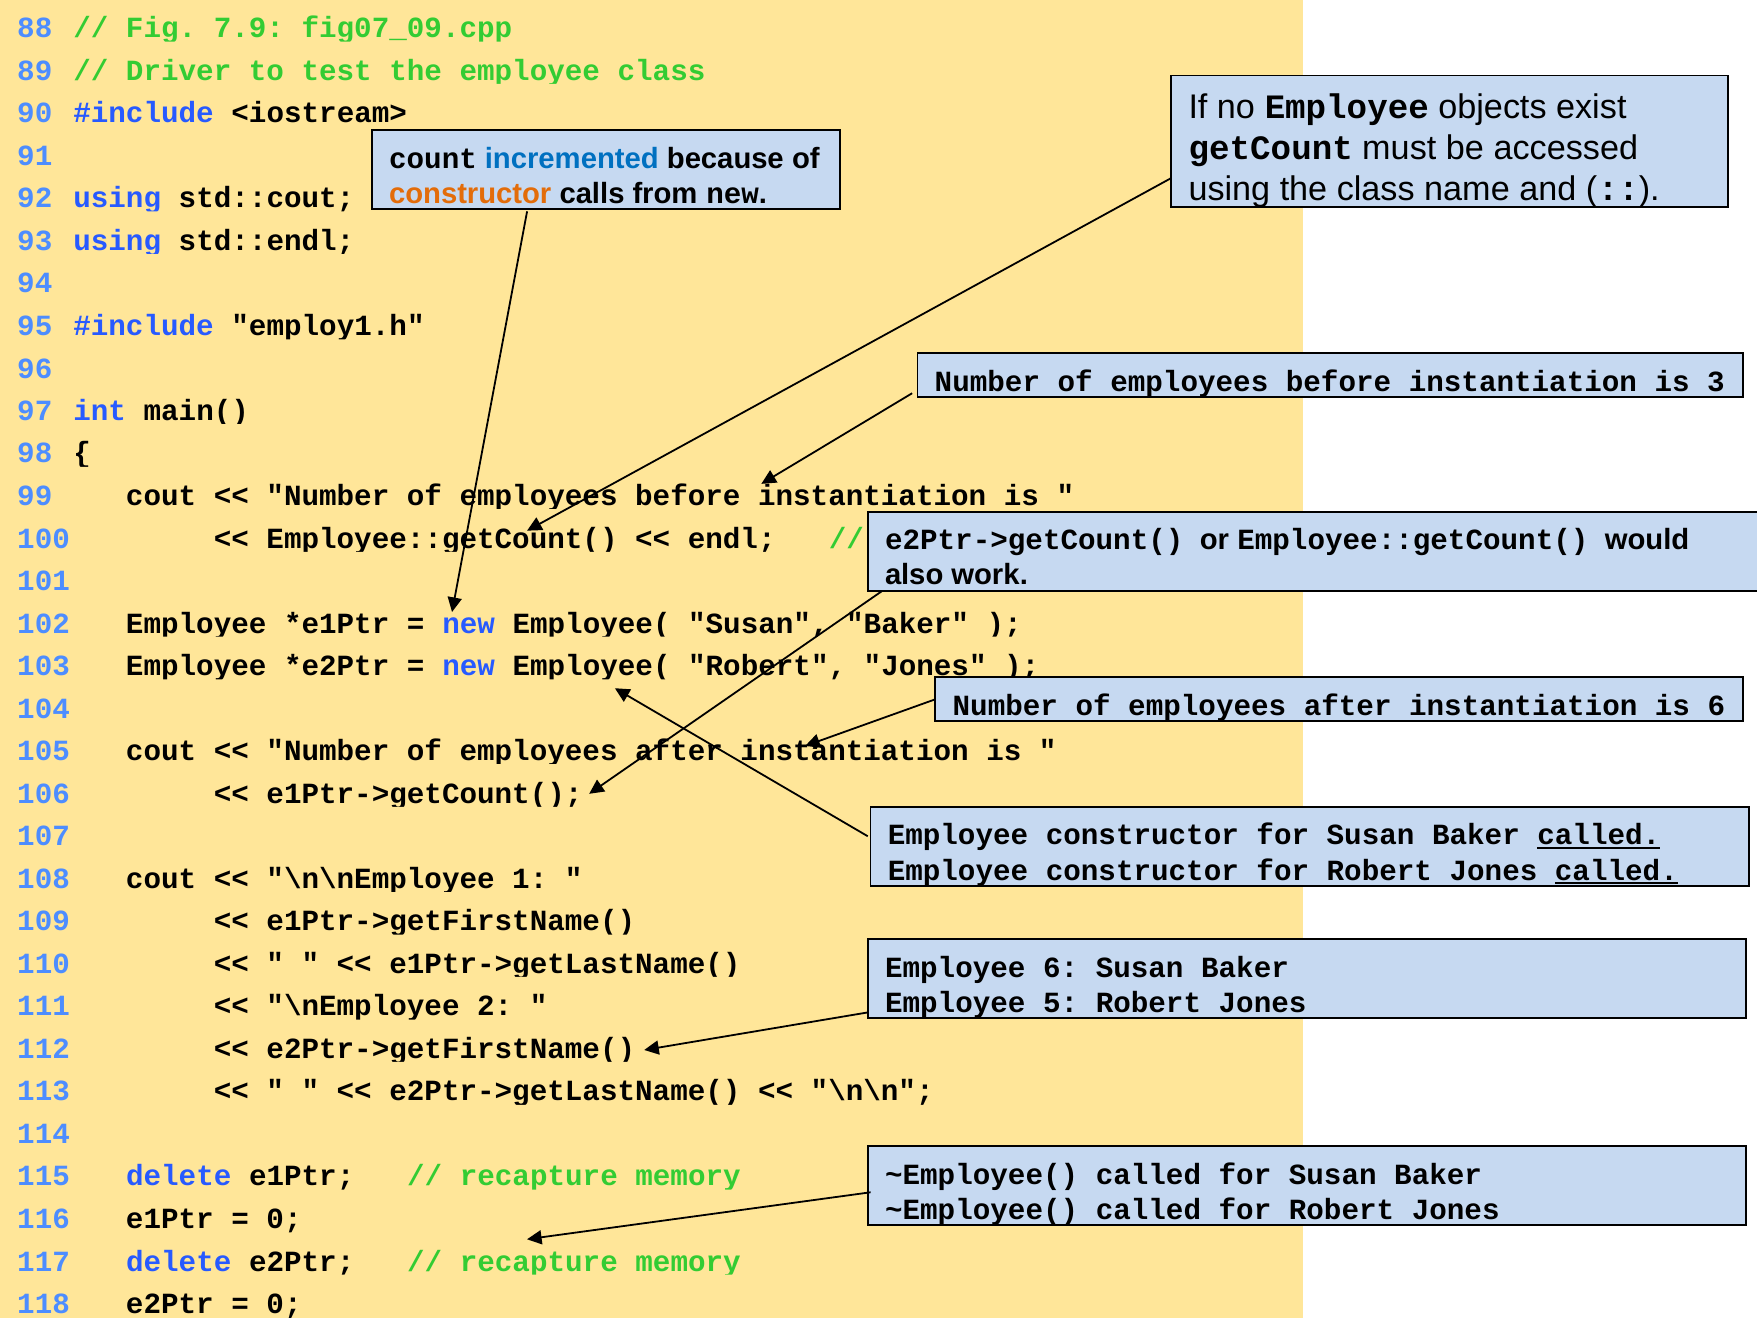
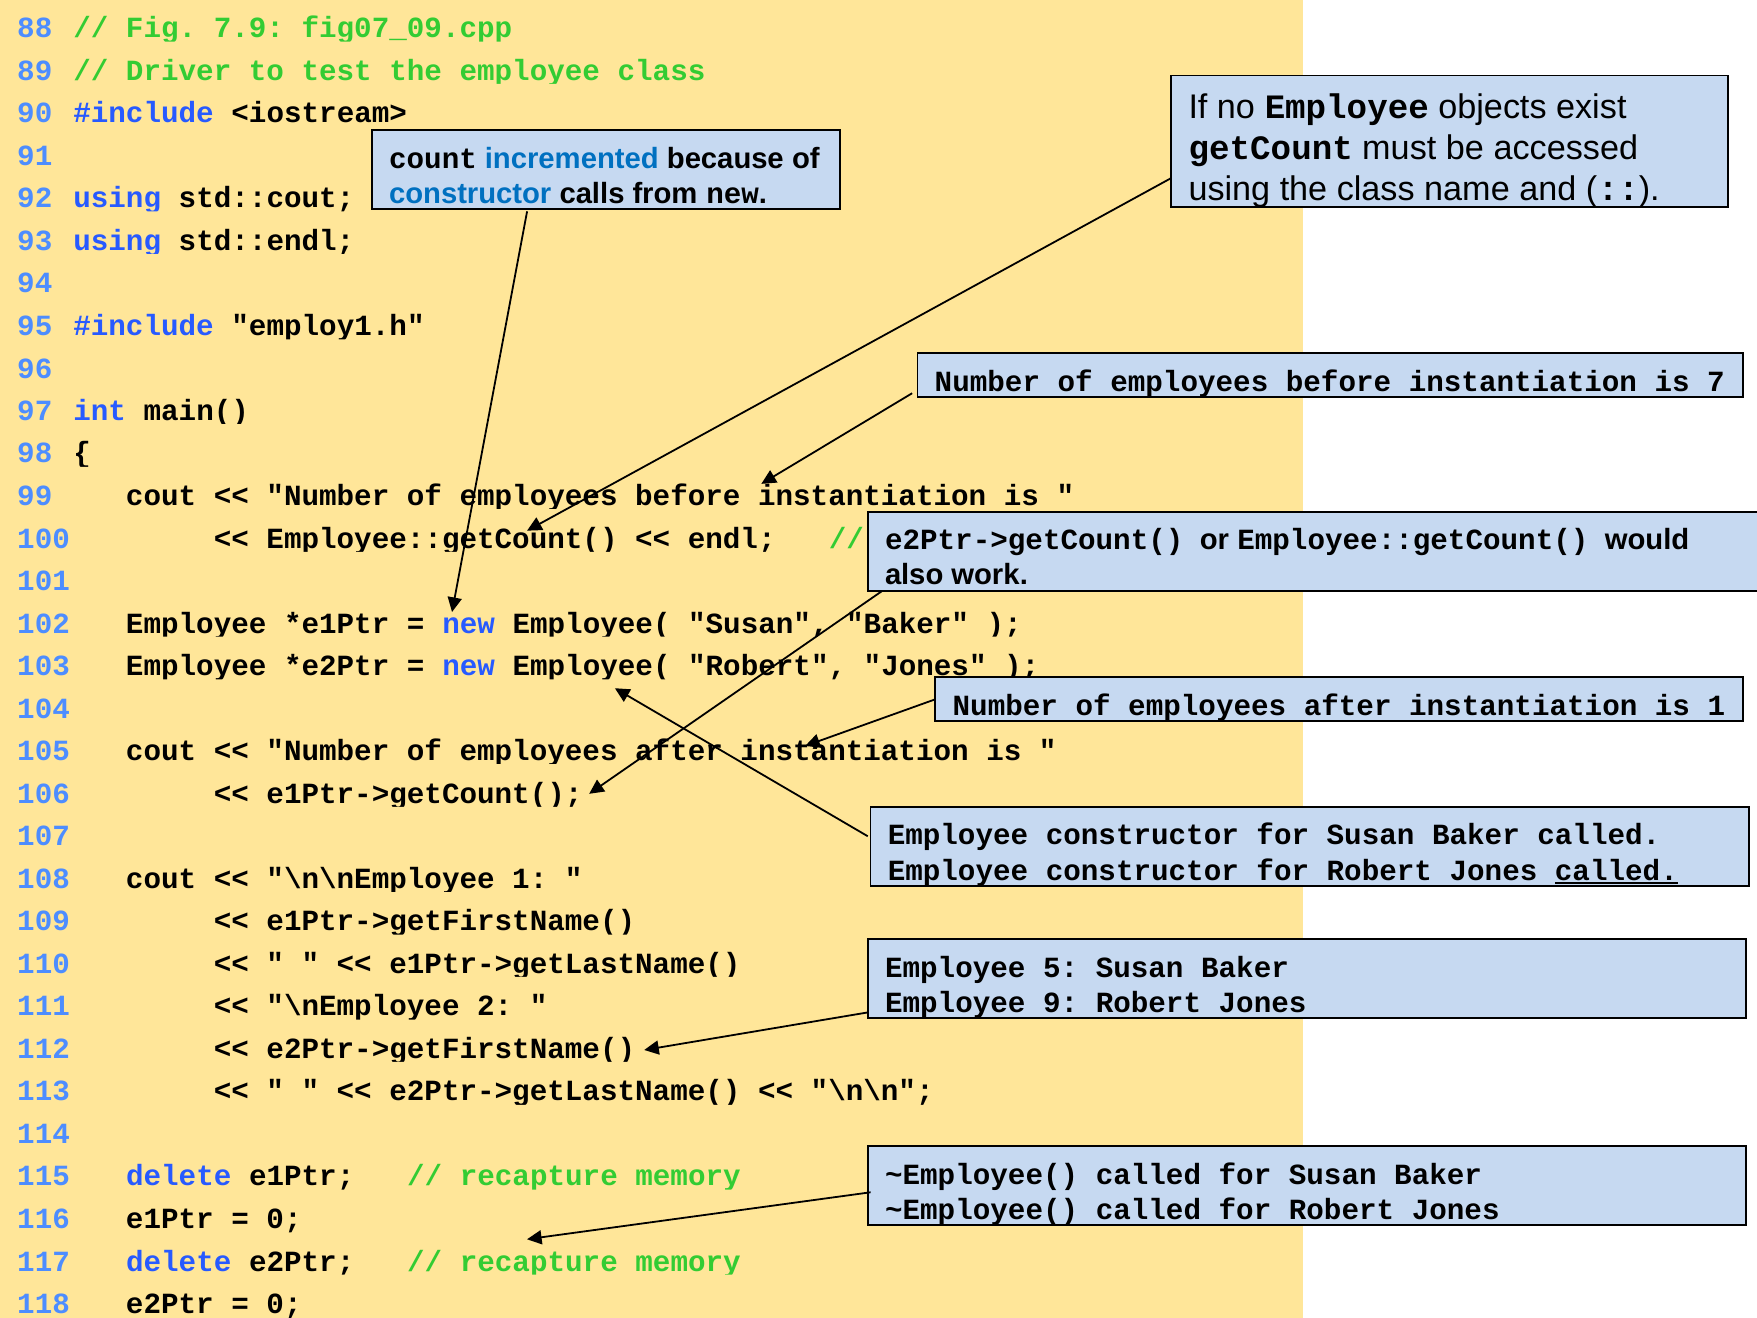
constructor colour: orange -> blue (470, 194)
3: 3 -> 7 (1716, 381)
is 6: 6 -> 1 (1716, 705)
called underline: present -> none (1599, 835)
Employee 6: 6 -> 5 (1061, 967)
5: 5 -> 9 (1061, 1002)
